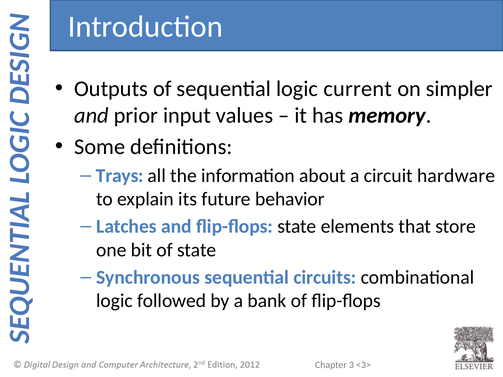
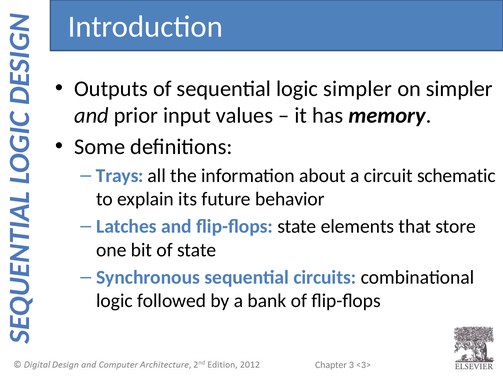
logic current: current -> simpler (358, 89)
hardware: hardware -> schematic (456, 176)
